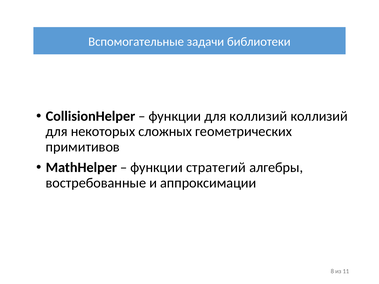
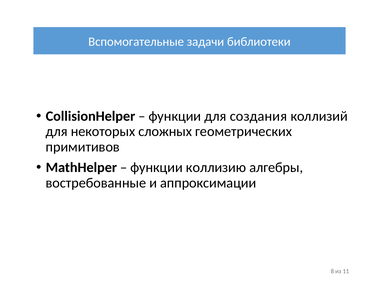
для коллизий: коллизий -> создания (258, 116)
стратегий: стратегий -> коллизию (216, 168)
